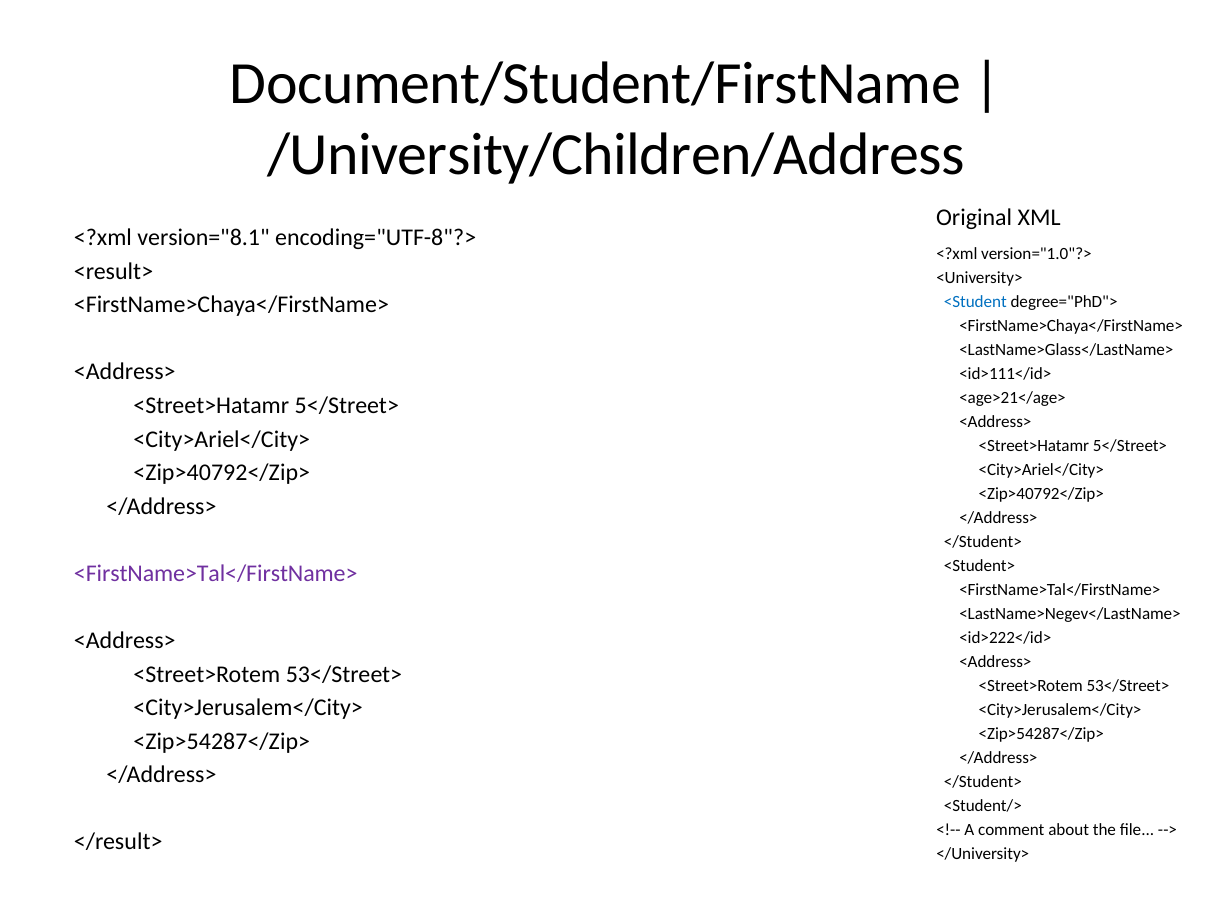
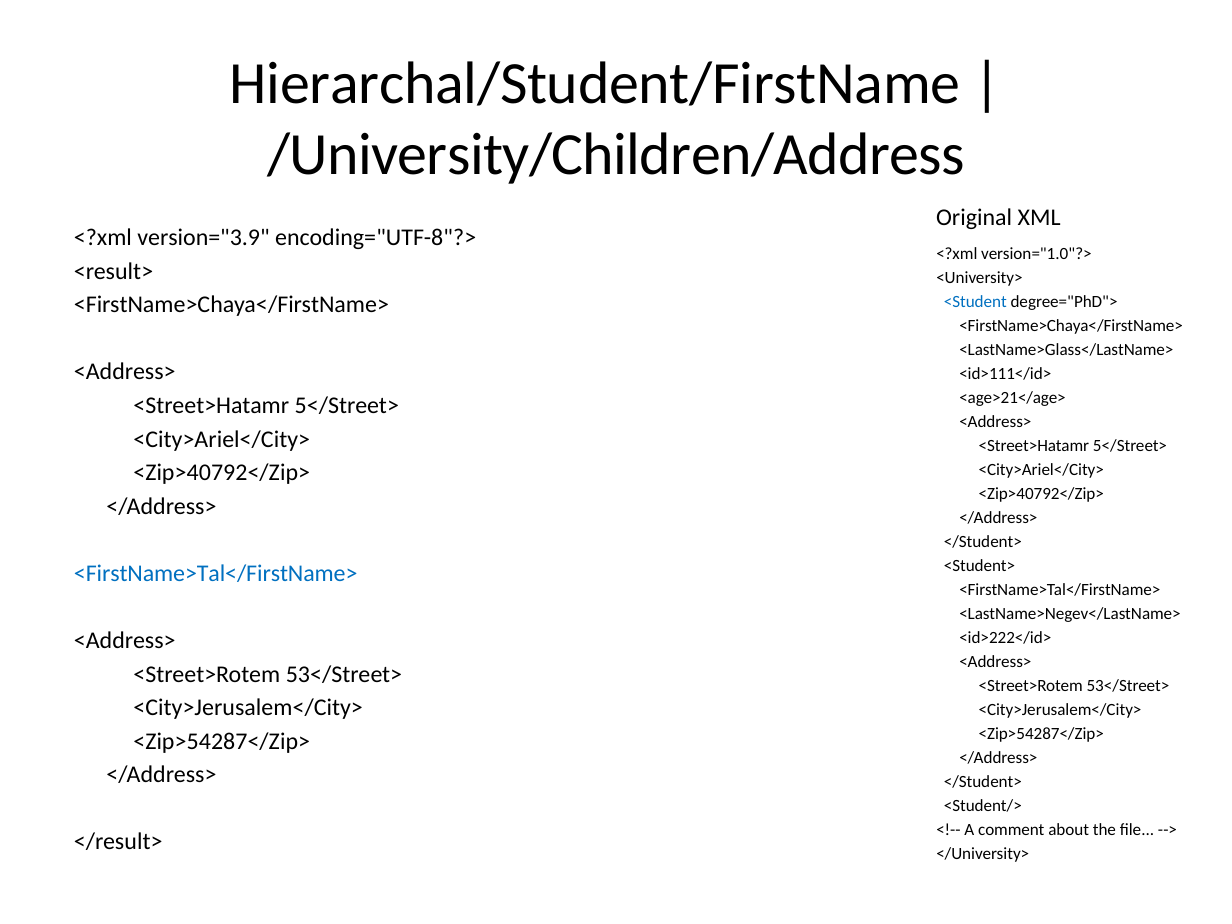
Document/Student/FirstName: Document/Student/FirstName -> Hierarchal/Student/FirstName (595, 83)
version="8.1: version="8.1 -> version="3.9 (203, 238)
<FirstName>Tal</FirstName> colour: purple -> blue (216, 573)
